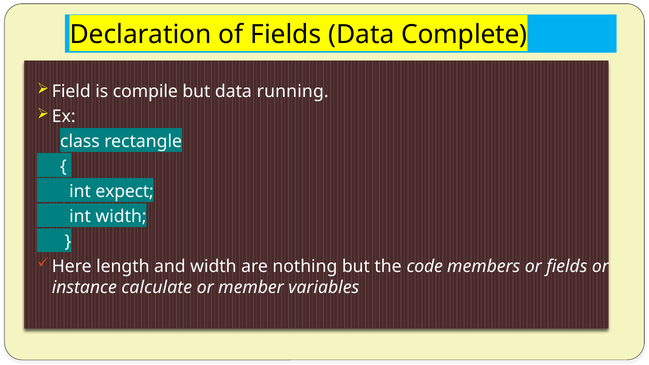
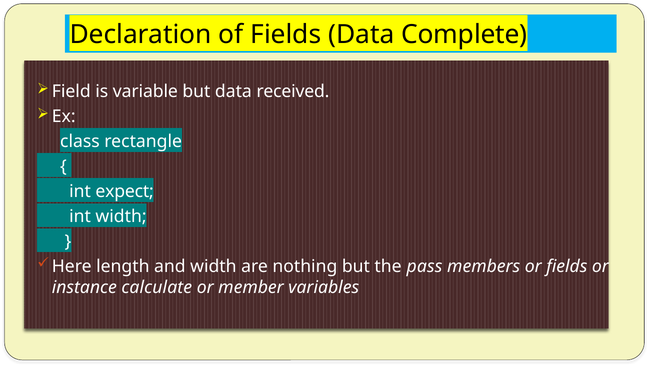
compile: compile -> variable (145, 91)
running: running -> received (293, 91)
code: code -> pass (424, 266)
